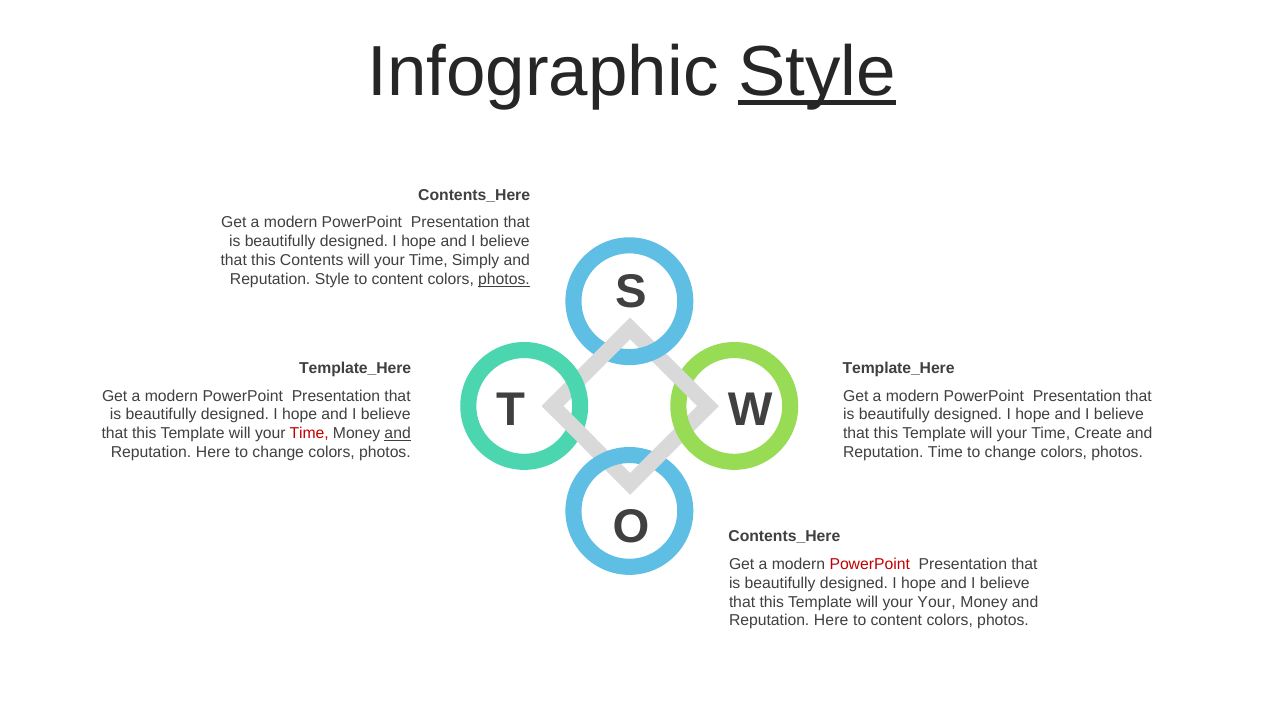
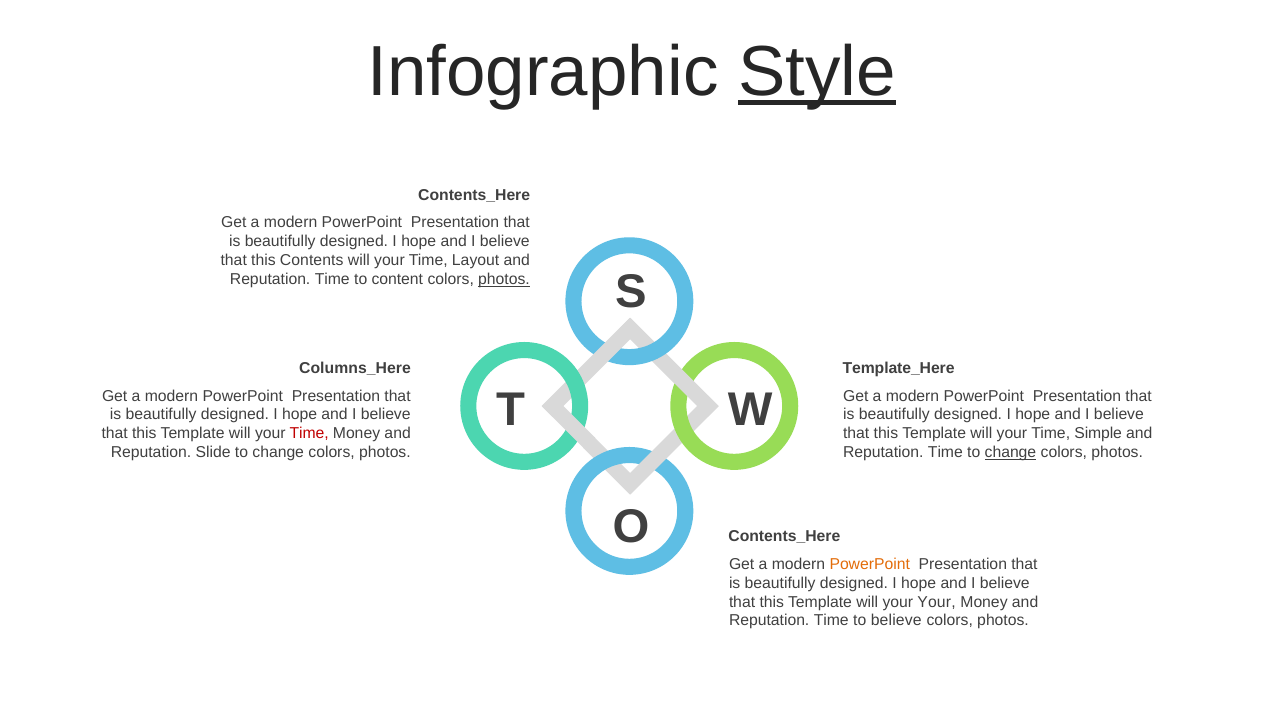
Simply: Simply -> Layout (476, 261)
Style: Style -> Time (332, 280)
Template_Here: Template_Here -> Columns_Here (355, 368)
and underline: present -> none (398, 434)
Create: Create -> Simple (1098, 434)
Here: Here -> Slide (213, 453)
change underline: none -> present (1010, 453)
PowerPoint colour: red -> orange (870, 564)
Here: Here -> Time (831, 621)
content: content -> believe (896, 621)
